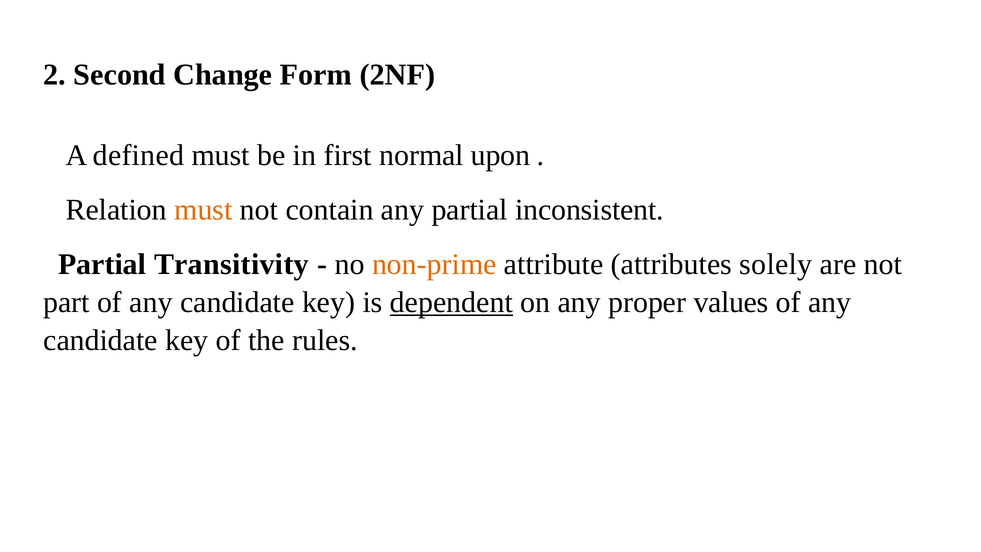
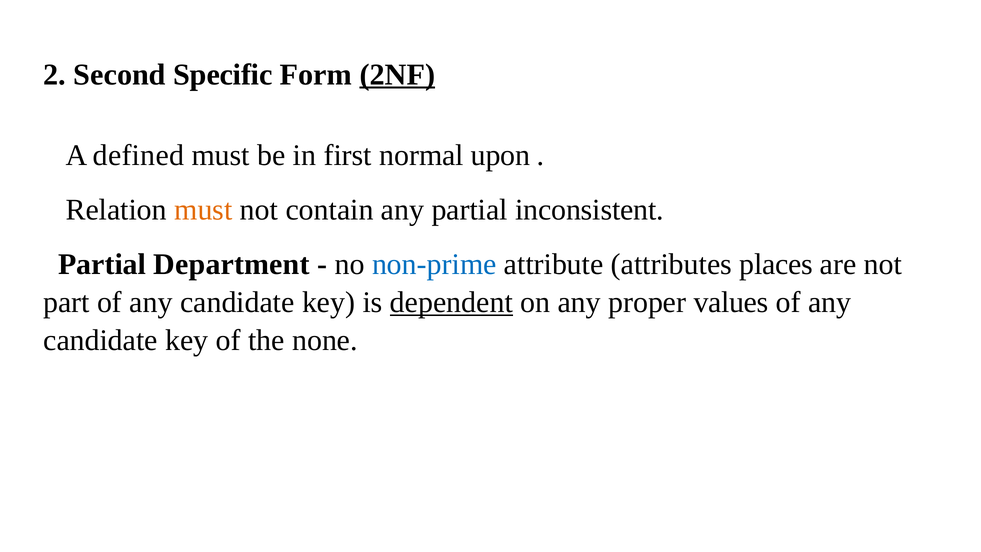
Change: Change -> Specific (223, 75)
2NF underline: none -> present (397, 75)
Transitivity: Transitivity -> Department (232, 264)
non-prime colour: orange -> blue (434, 264)
solely: solely -> places (776, 264)
rules: rules -> none (325, 340)
